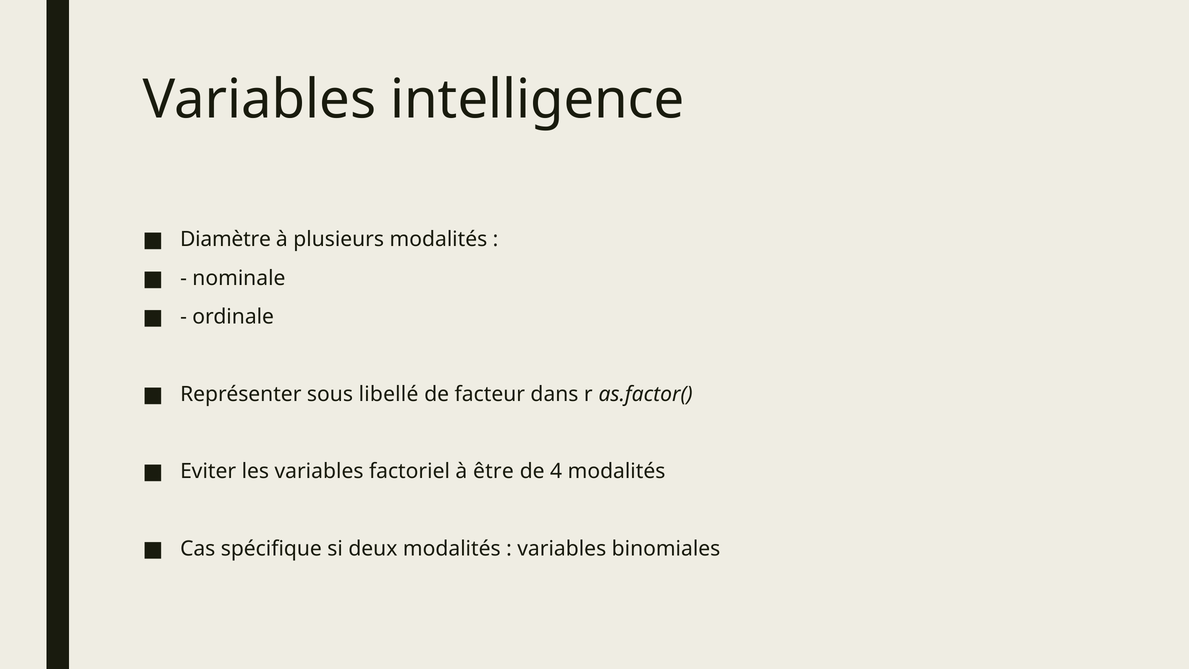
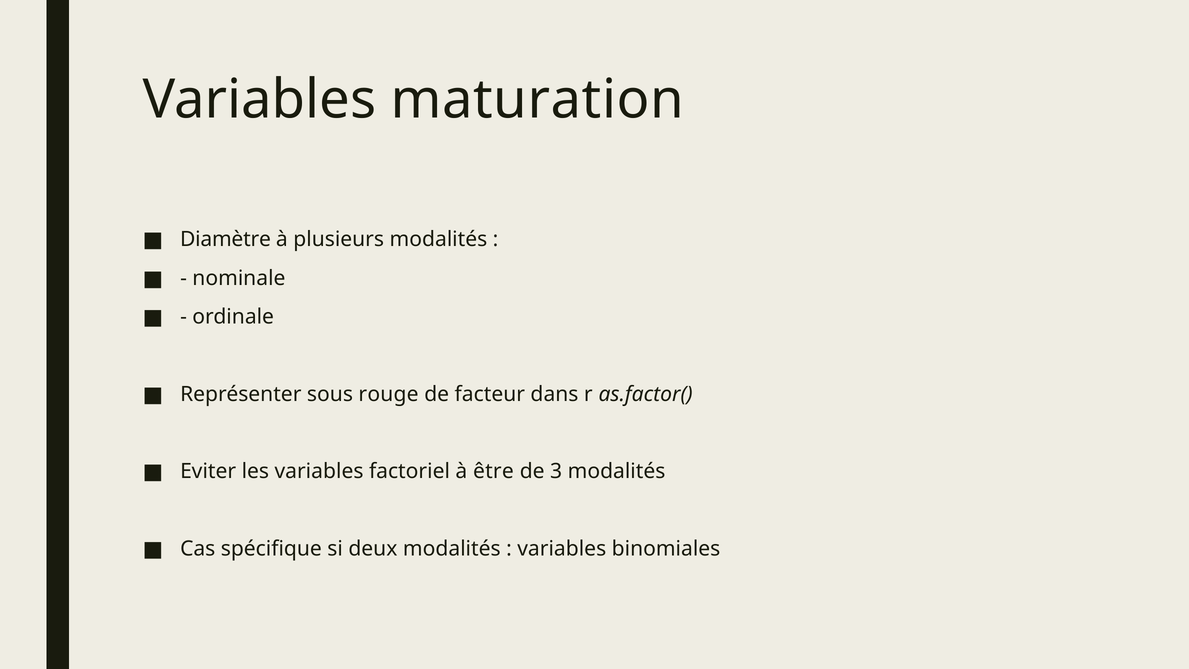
intelligence: intelligence -> maturation (537, 100)
libellé: libellé -> rouge (389, 394)
4: 4 -> 3 (556, 471)
